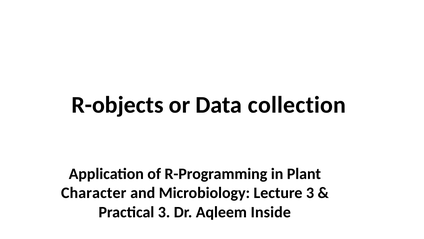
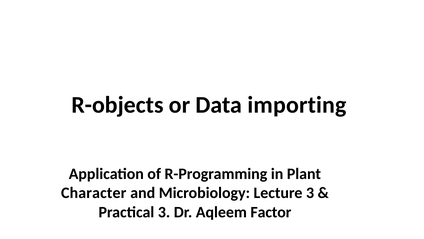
collection: collection -> importing (297, 105)
Inside: Inside -> Factor (271, 212)
